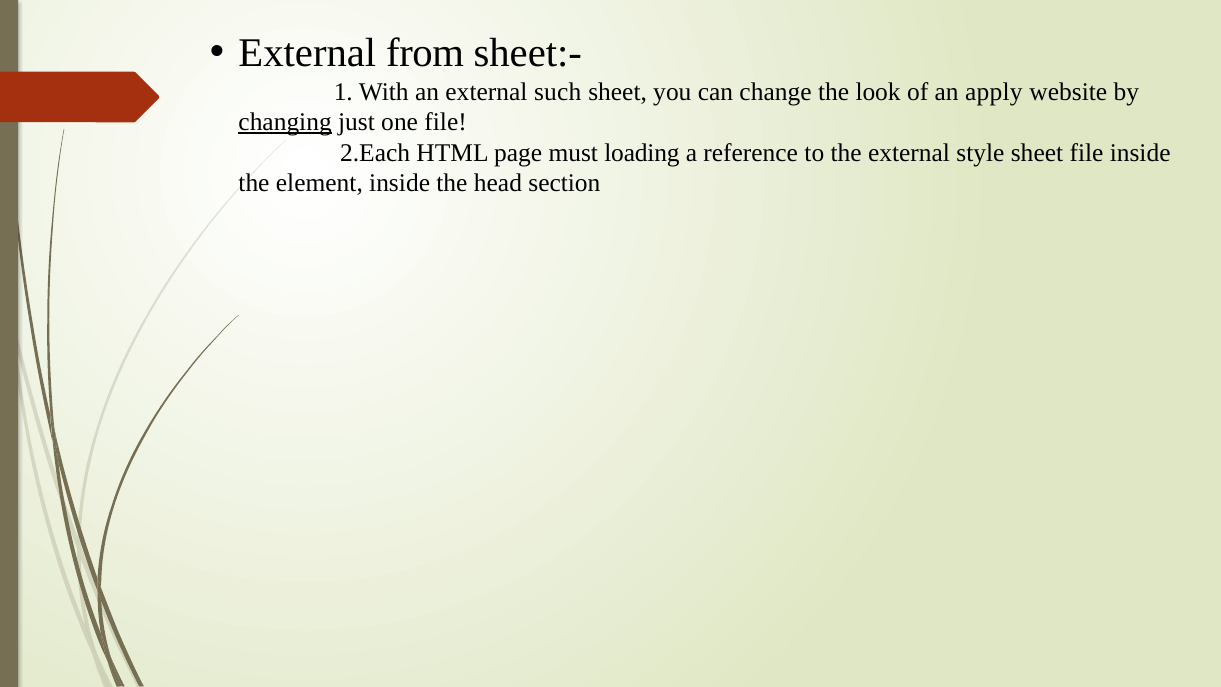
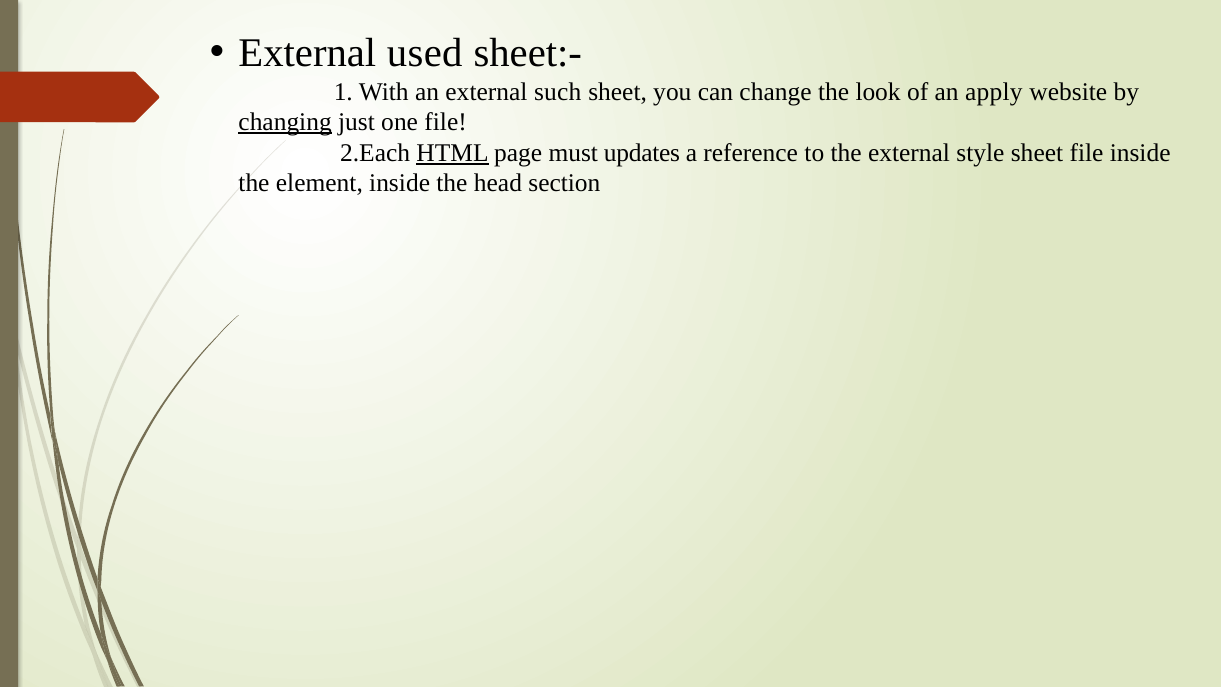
from: from -> used (425, 53)
HTML underline: none -> present (452, 153)
loading: loading -> updates (642, 153)
